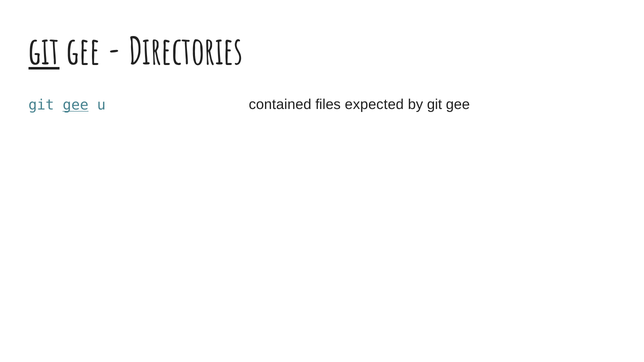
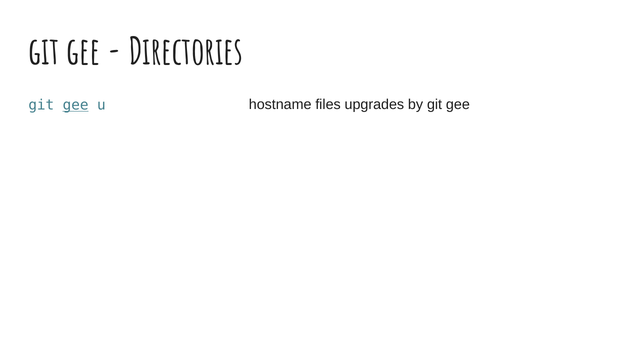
git underline: present -> none (44, 52)
contained: contained -> hostname (280, 104)
expected: expected -> upgrades (374, 104)
